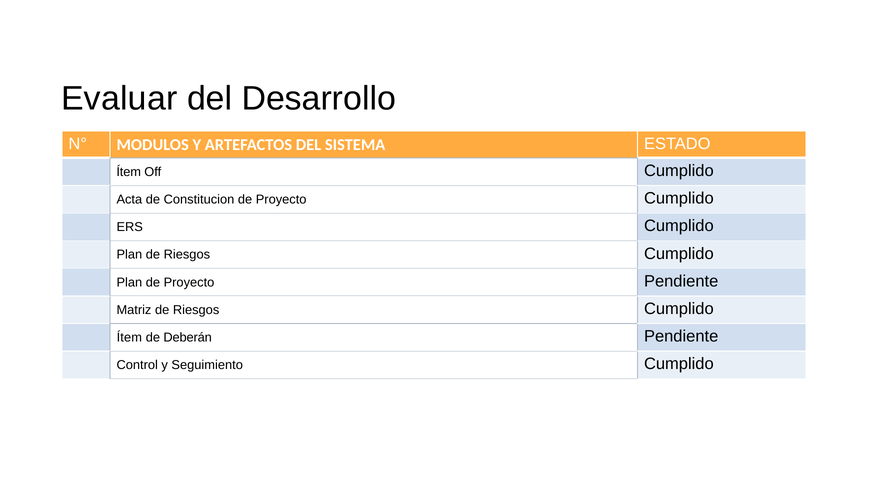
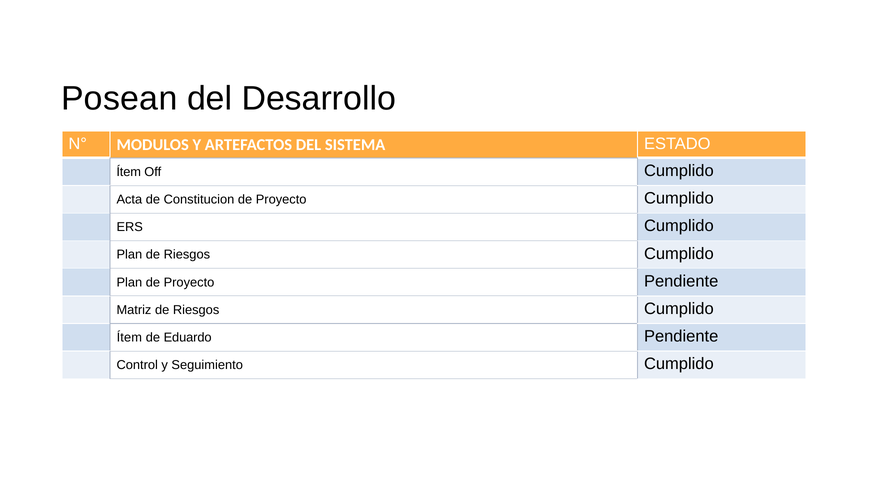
Evaluar: Evaluar -> Posean (119, 98)
Deberán: Deberán -> Eduardo (188, 338)
